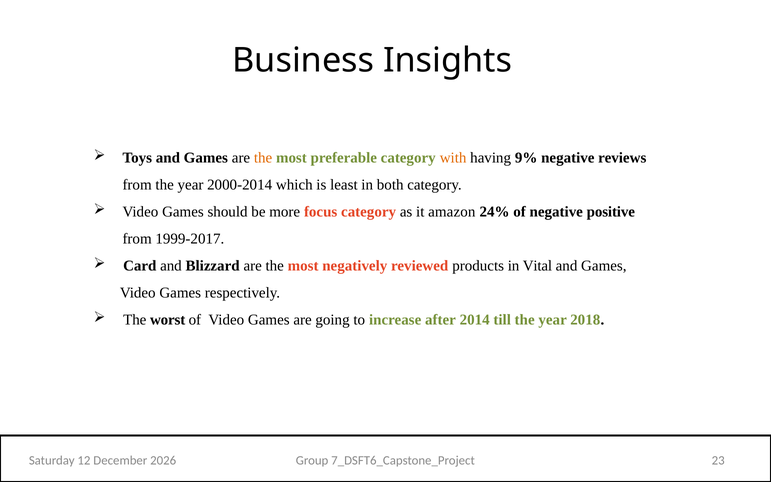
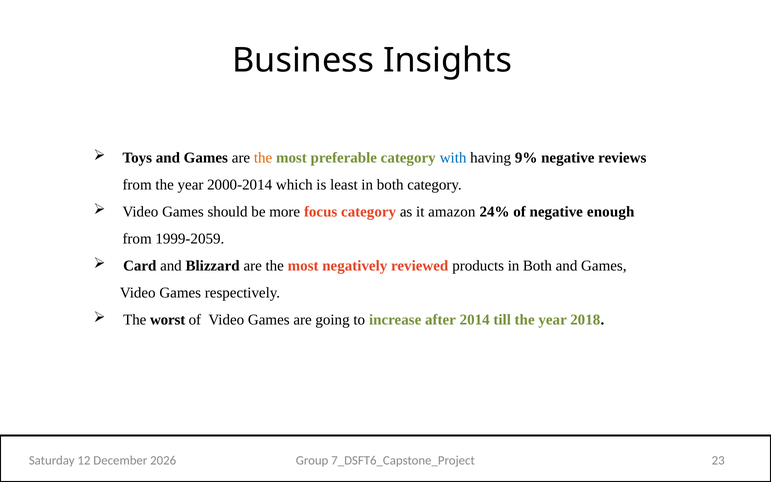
with colour: orange -> blue (453, 158)
positive: positive -> enough (611, 212)
1999-2017: 1999-2017 -> 1999-2059 (190, 239)
products in Vital: Vital -> Both (537, 266)
